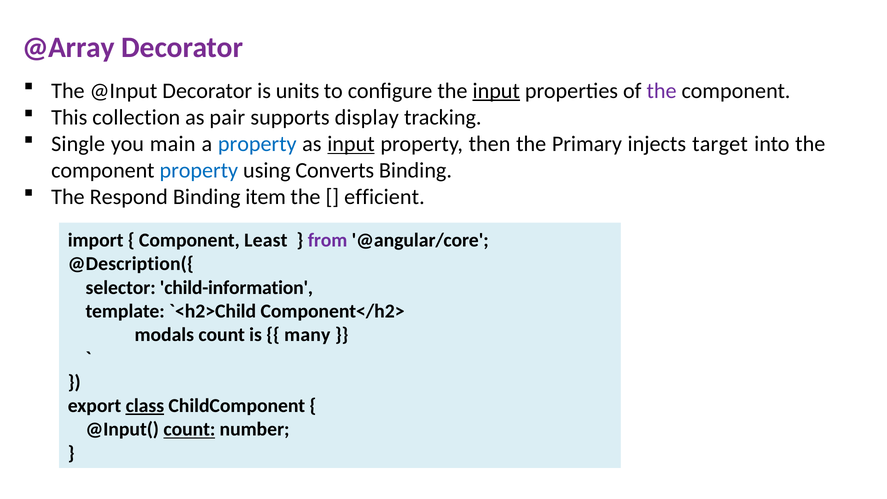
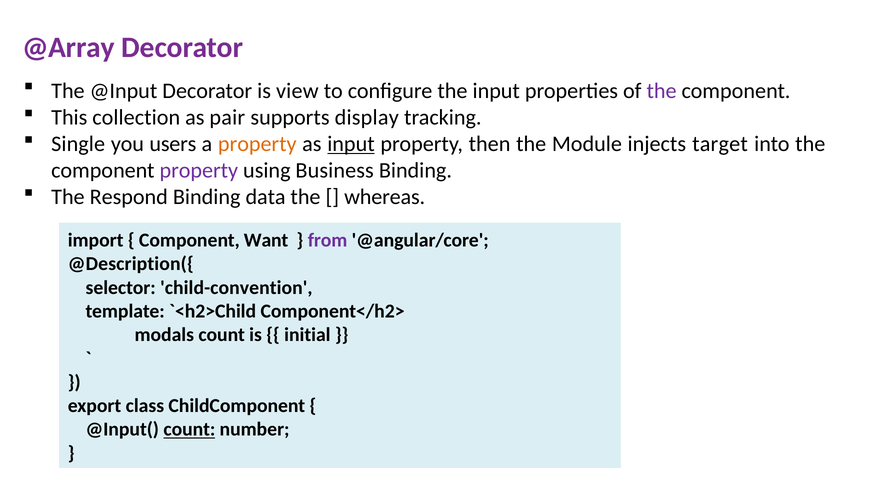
units: units -> view (297, 91)
input underline: present -> none (496, 91)
main: main -> users (173, 144)
property colour: blue -> orange (257, 144)
Primary: Primary -> Module (587, 144)
property colour: blue -> purple (199, 171)
Converts: Converts -> Business (335, 171)
item: item -> data (266, 197)
efficient: efficient -> whereas (385, 197)
Least: Least -> Want (266, 240)
child-information: child-information -> child-convention (236, 288)
many: many -> initial (307, 335)
class underline: present -> none (145, 406)
